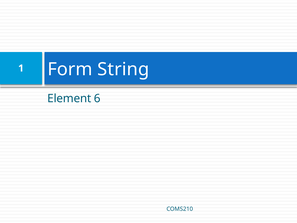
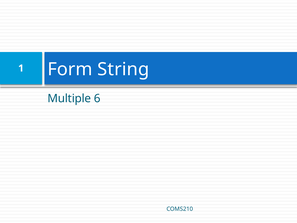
Element: Element -> Multiple (69, 98)
